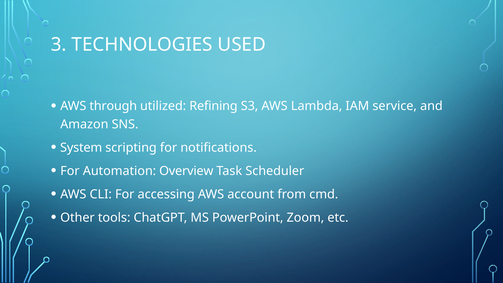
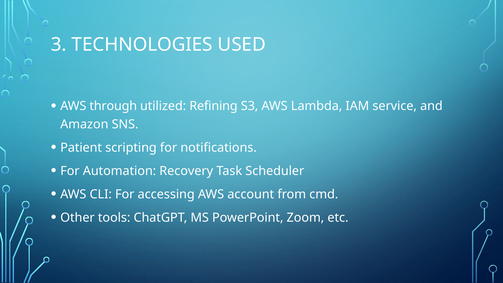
System: System -> Patient (81, 148)
Overview: Overview -> Recovery (186, 171)
